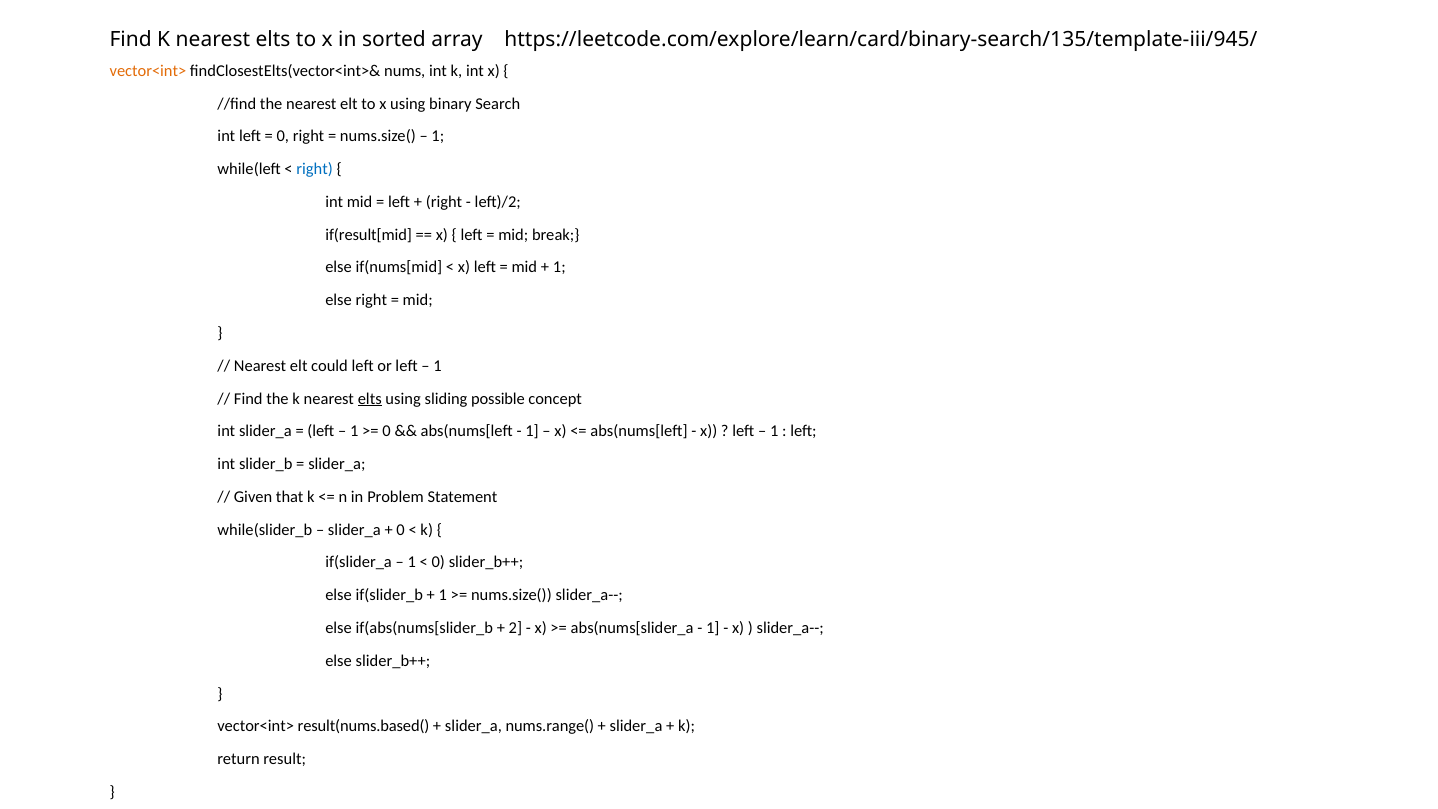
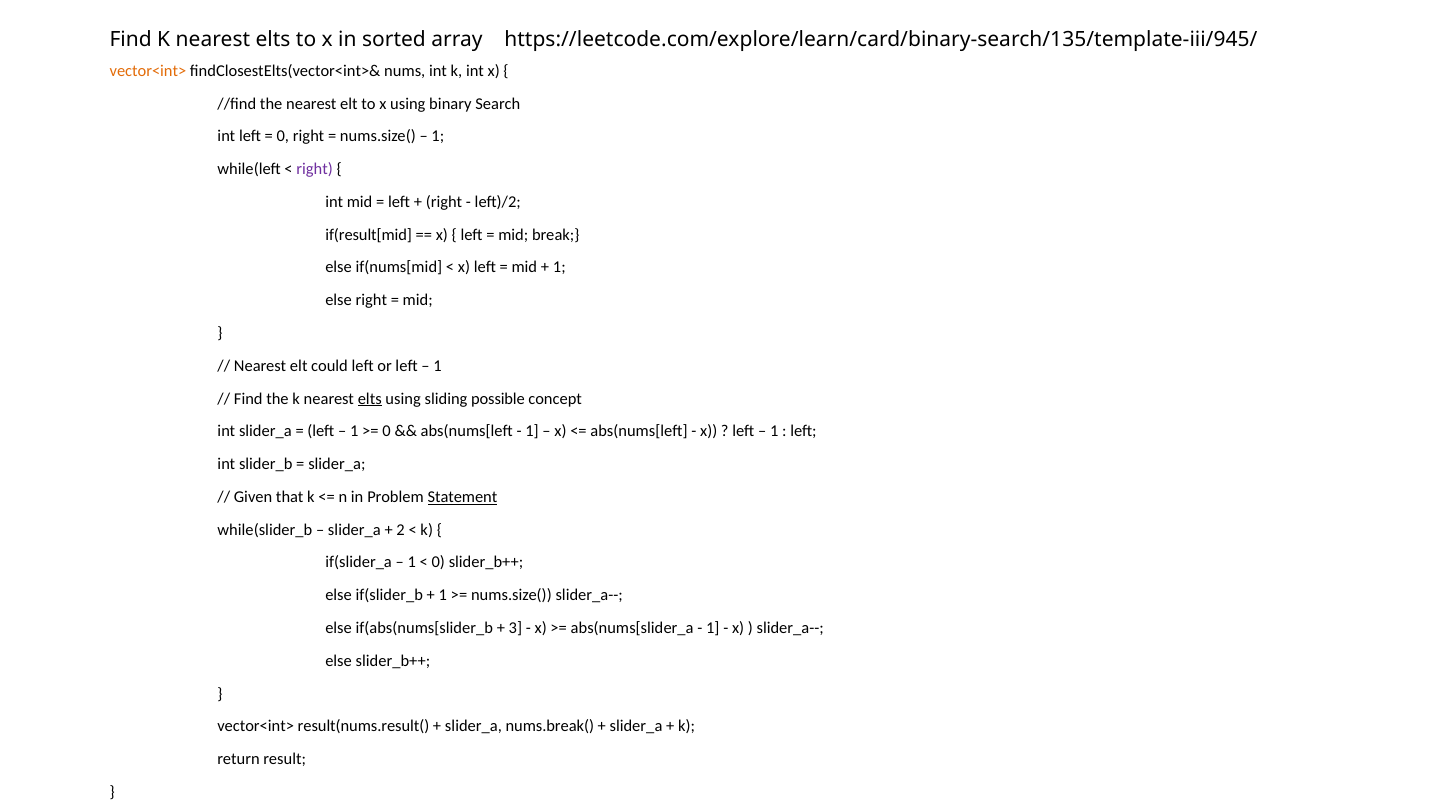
right colour: blue -> purple (315, 169)
Statement underline: none -> present (462, 497)
0: 0 -> 2 (401, 530)
2: 2 -> 3 (515, 628)
result(nums.based(: result(nums.based( -> result(nums.result( (364, 726)
nums.range(: nums.range( -> nums.break( (550, 726)
